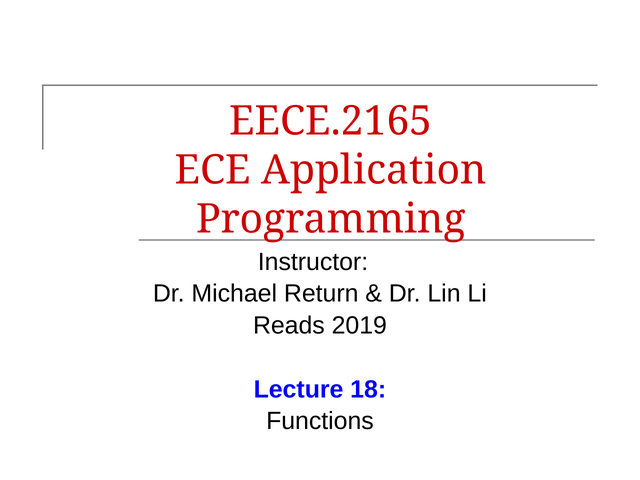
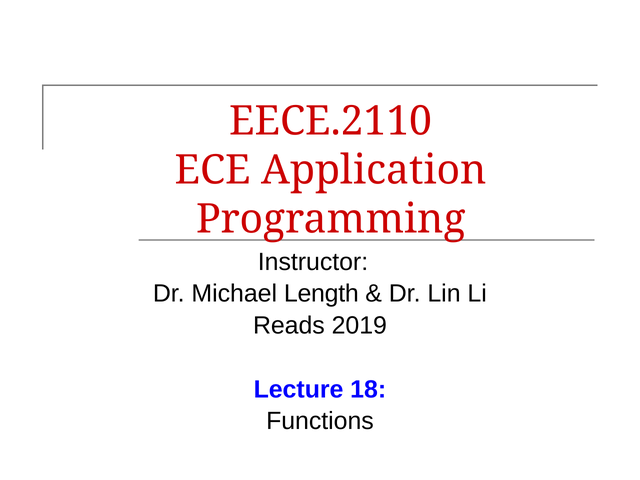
EECE.2165: EECE.2165 -> EECE.2110 (331, 121)
Return: Return -> Length (321, 294)
